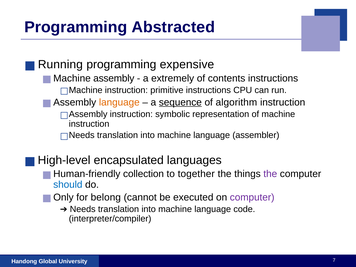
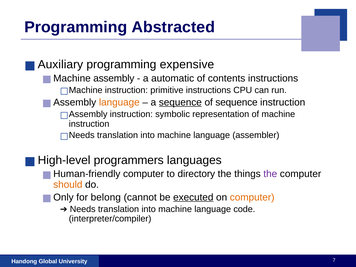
Running: Running -> Auxiliary (60, 65)
extremely: extremely -> automatic (173, 78)
of algorithm: algorithm -> sequence (237, 102)
encapsulated: encapsulated -> programmers (129, 160)
collection: collection -> computer (144, 174)
together: together -> directory (196, 174)
should colour: blue -> orange (68, 185)
executed underline: none -> present (193, 197)
computer colour: purple -> orange (252, 197)
